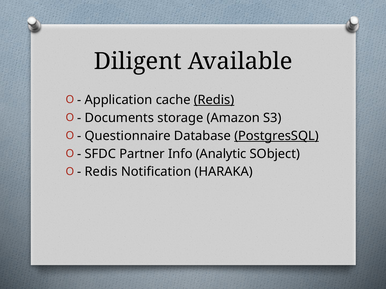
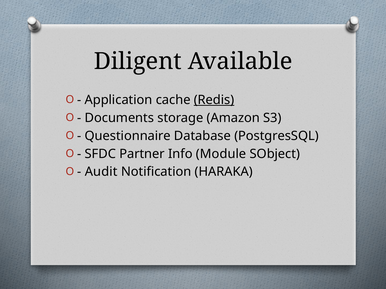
PostgresSQL underline: present -> none (276, 136)
Analytic: Analytic -> Module (221, 154)
Redis: Redis -> Audit (101, 172)
